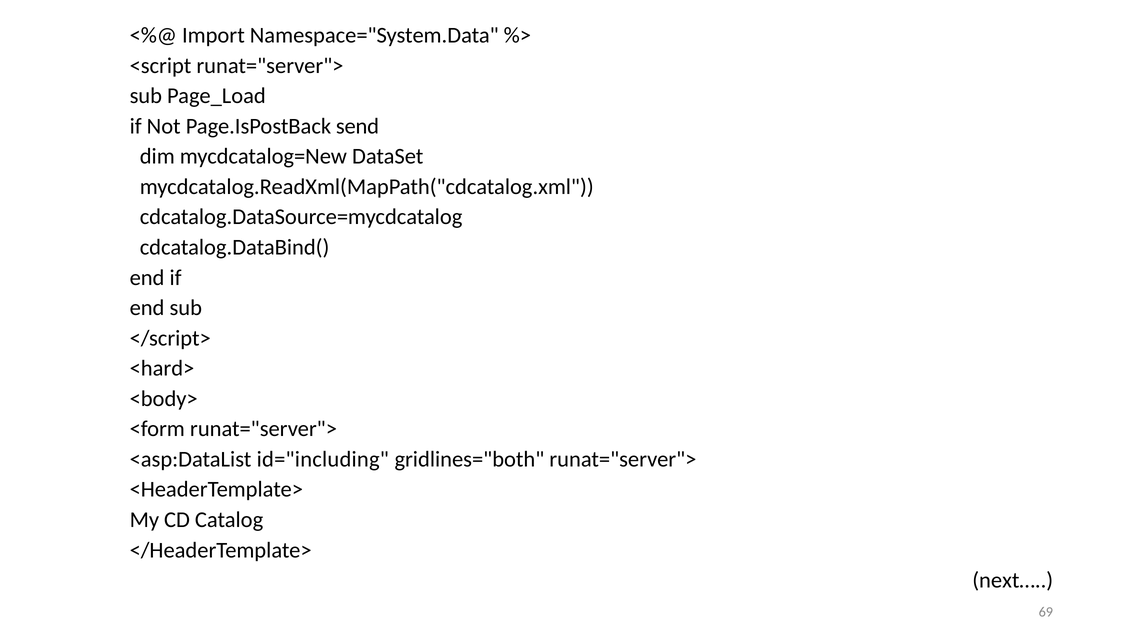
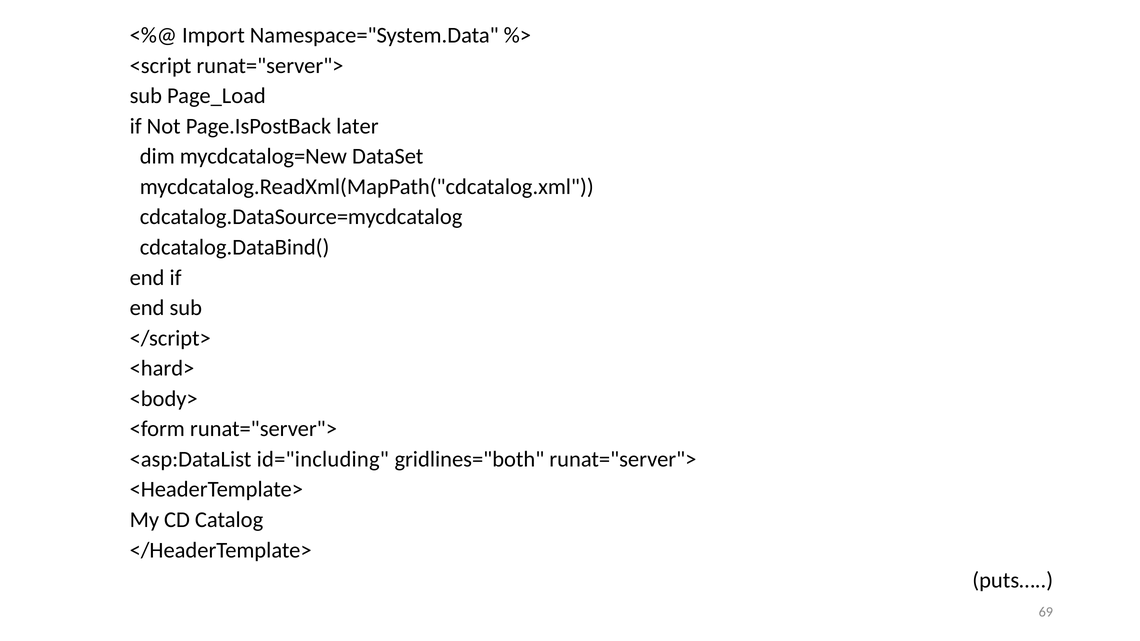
send: send -> later (357, 126)
next…: next… -> puts… (1013, 581)
